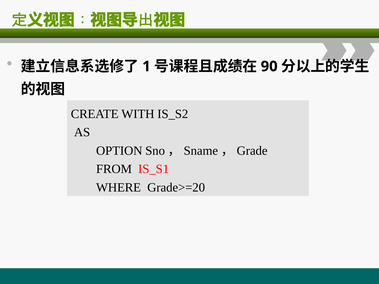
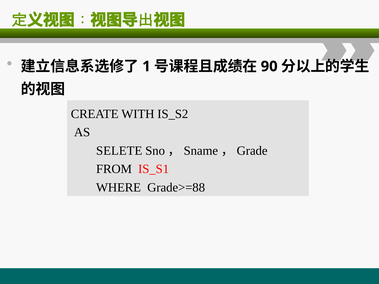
OPTION: OPTION -> SELETE (119, 151)
Grade>=20: Grade>=20 -> Grade>=88 (176, 188)
